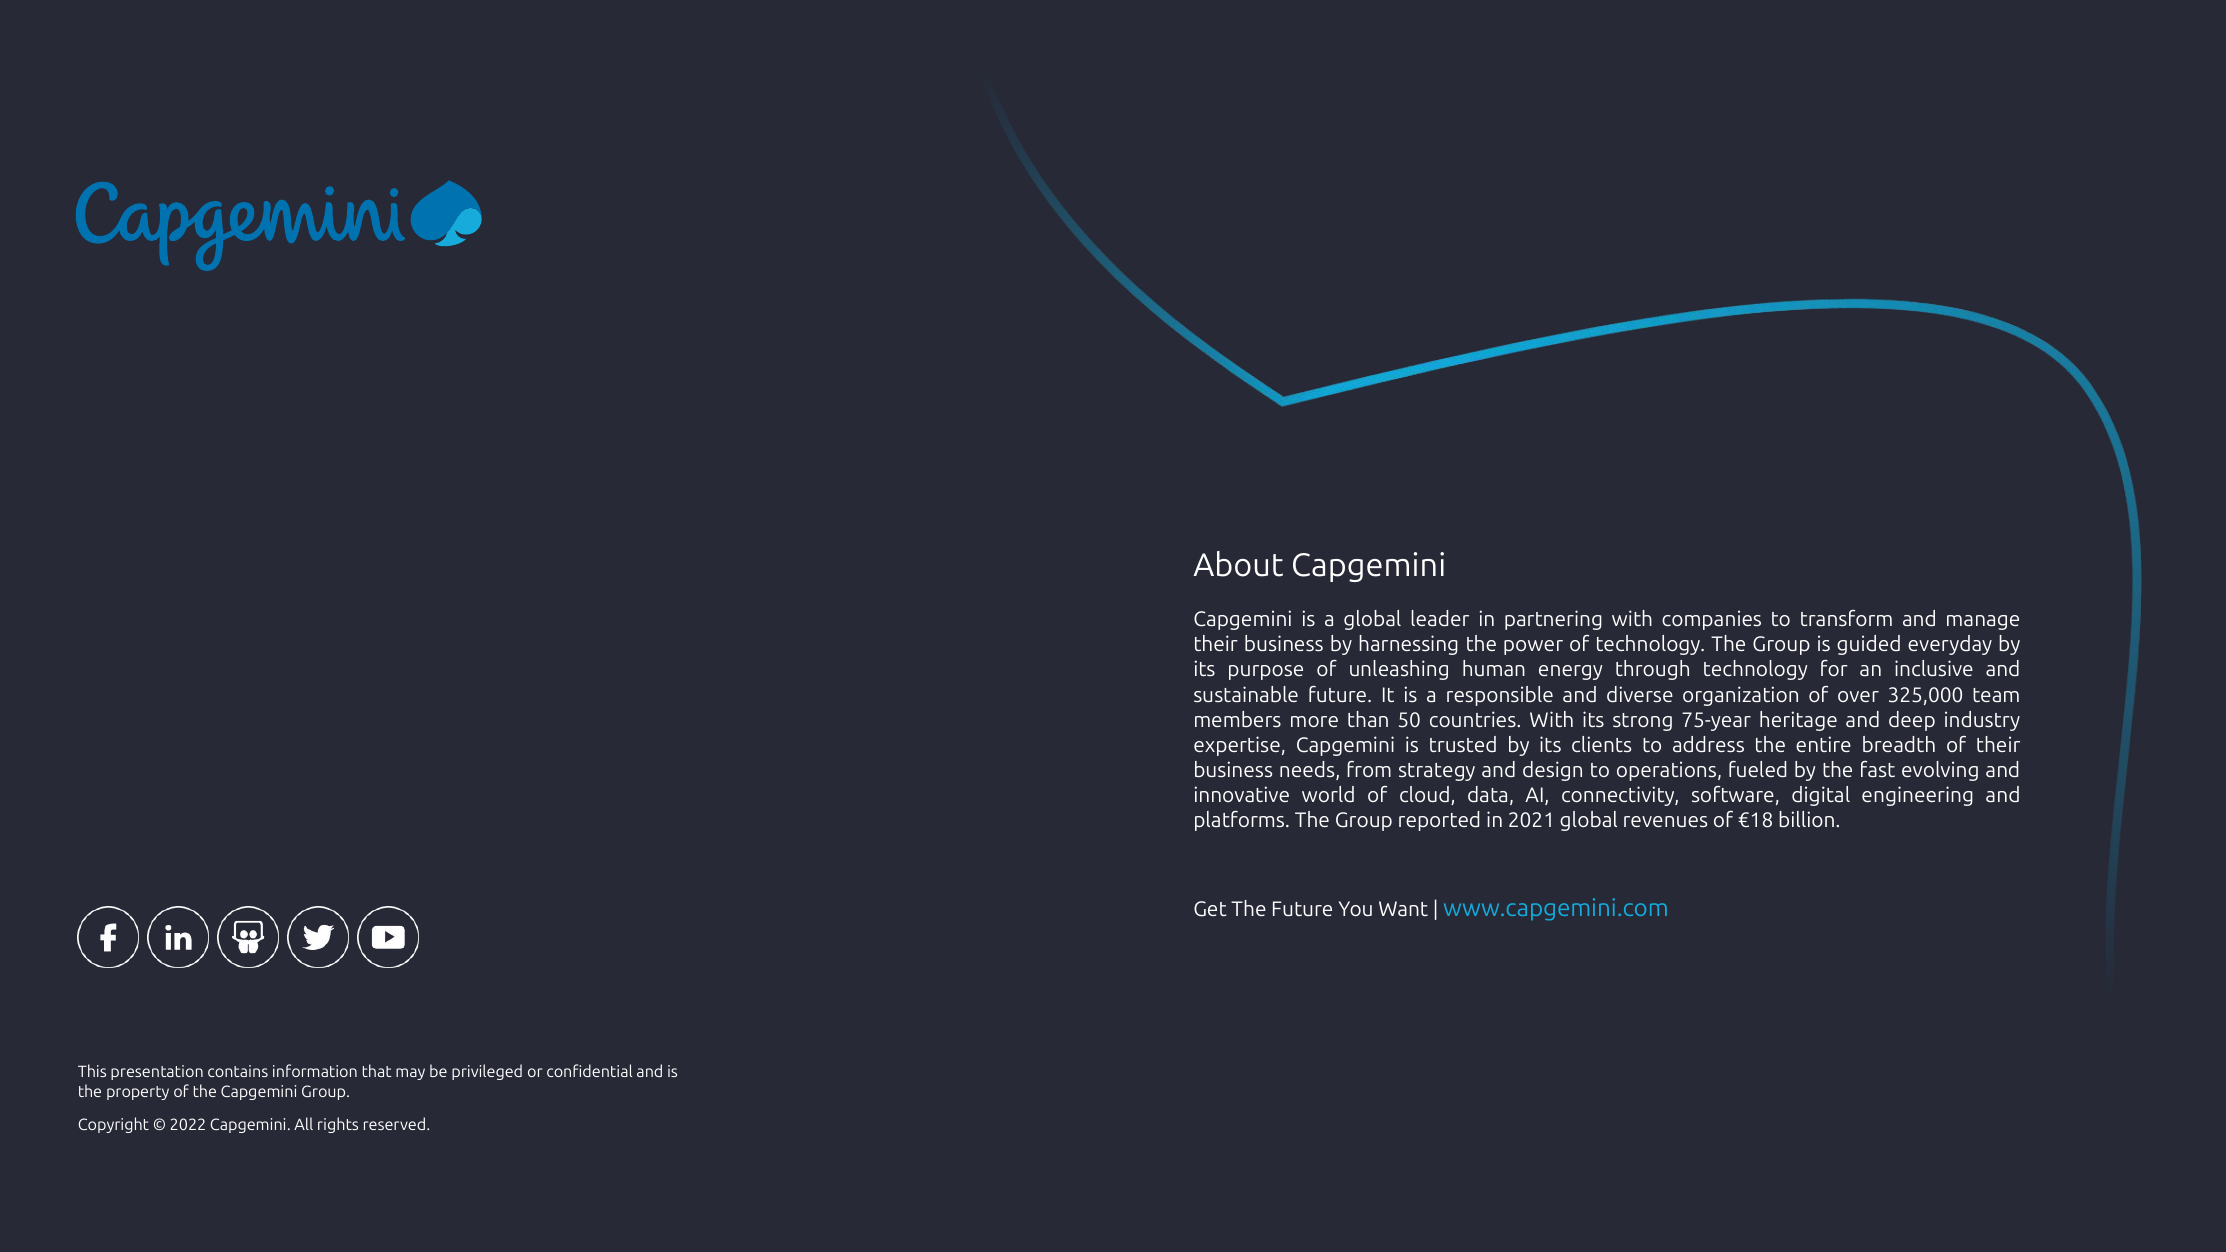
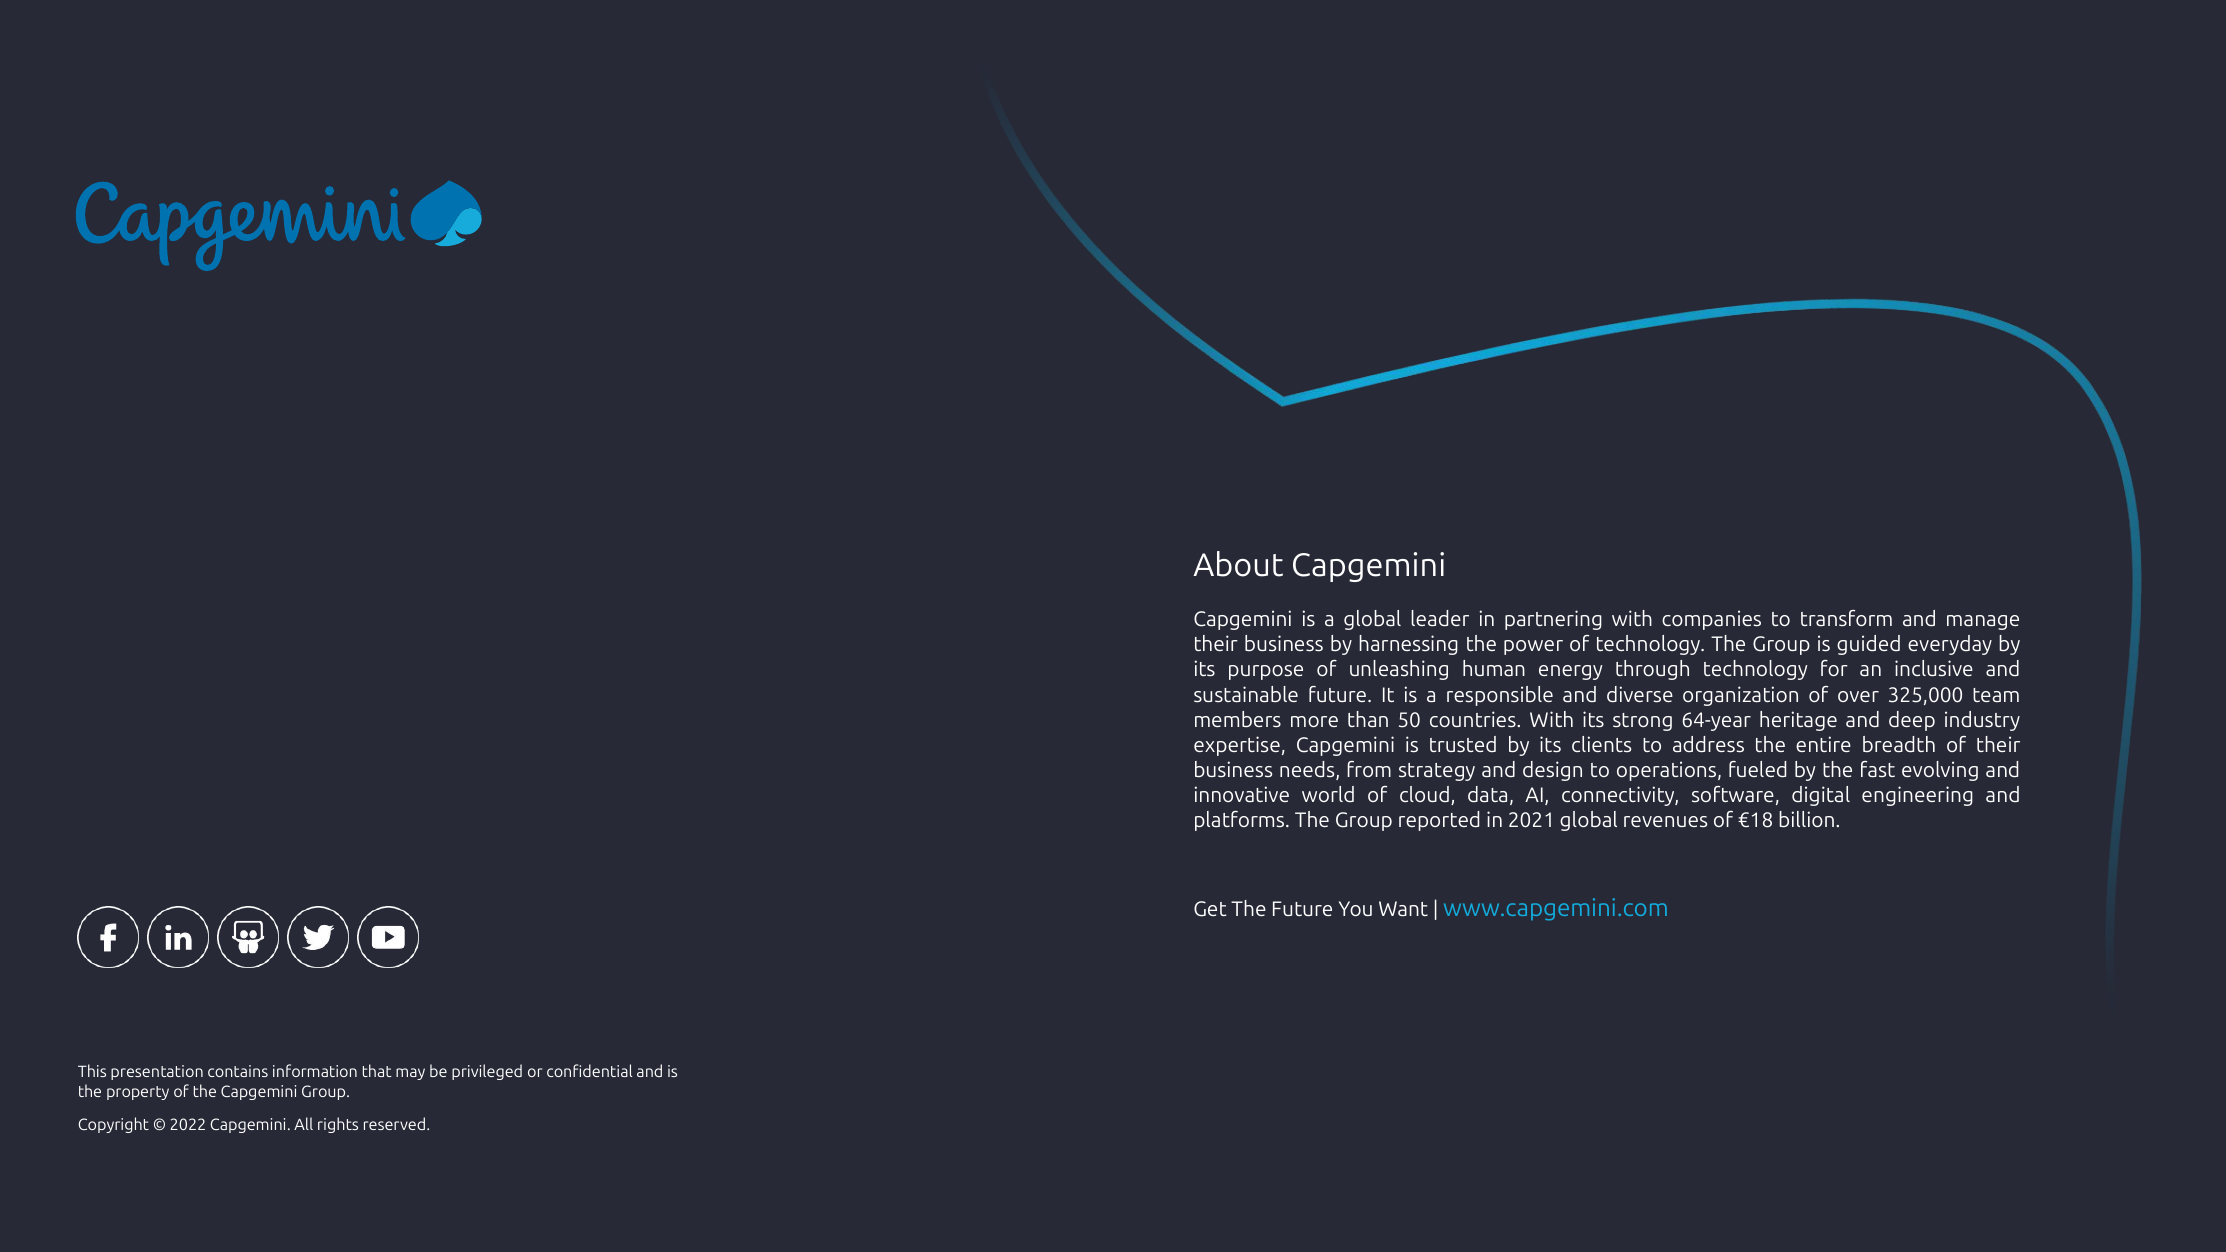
75-year: 75-year -> 64-year (1716, 720)
